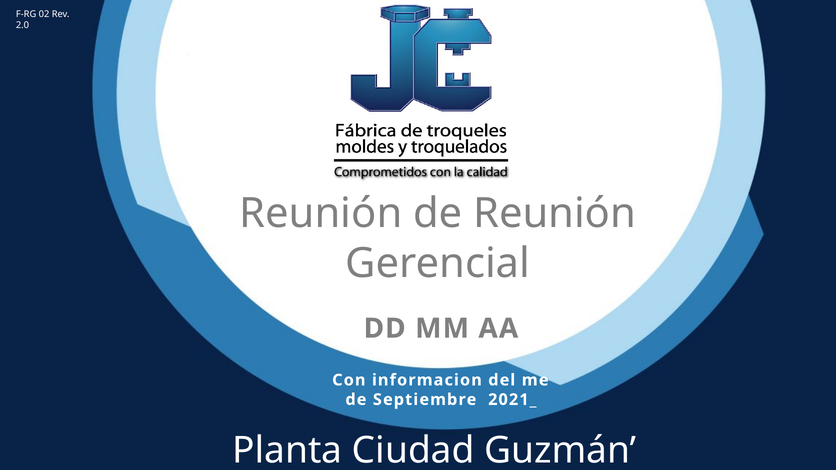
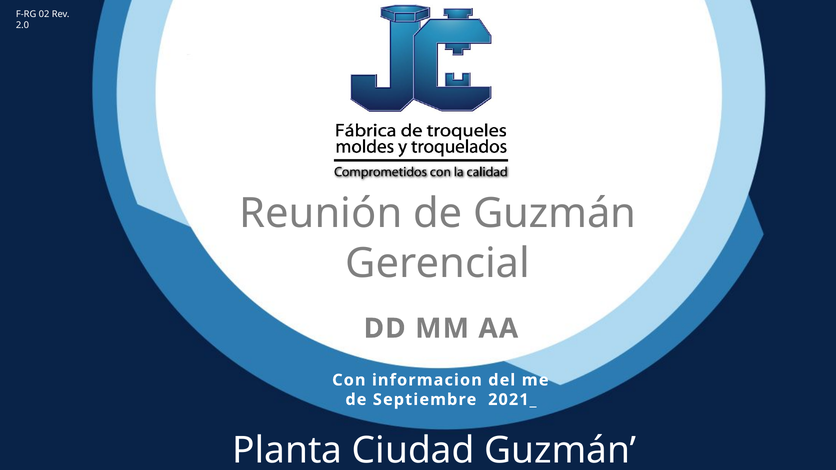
de Reunión: Reunión -> Guzmán (555, 214)
